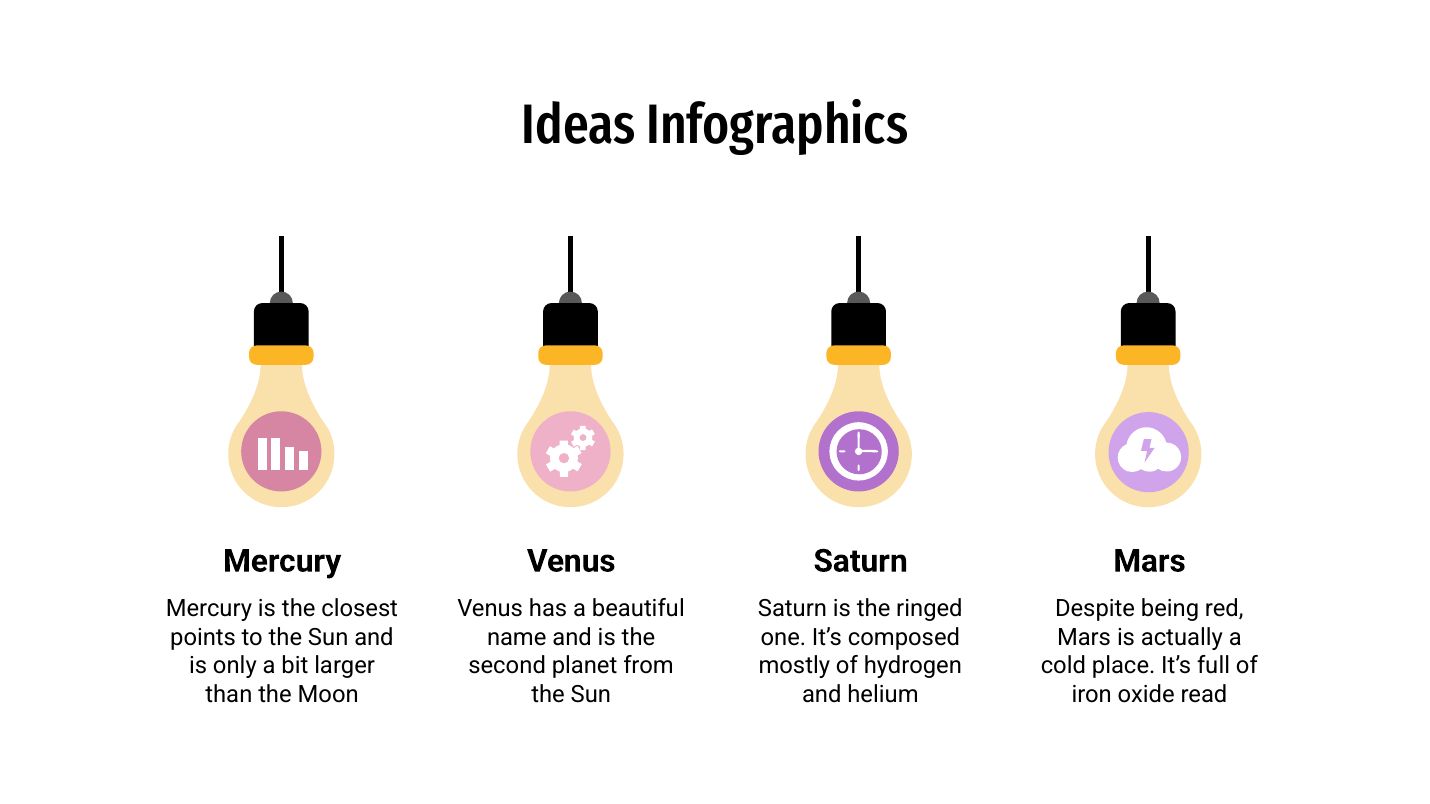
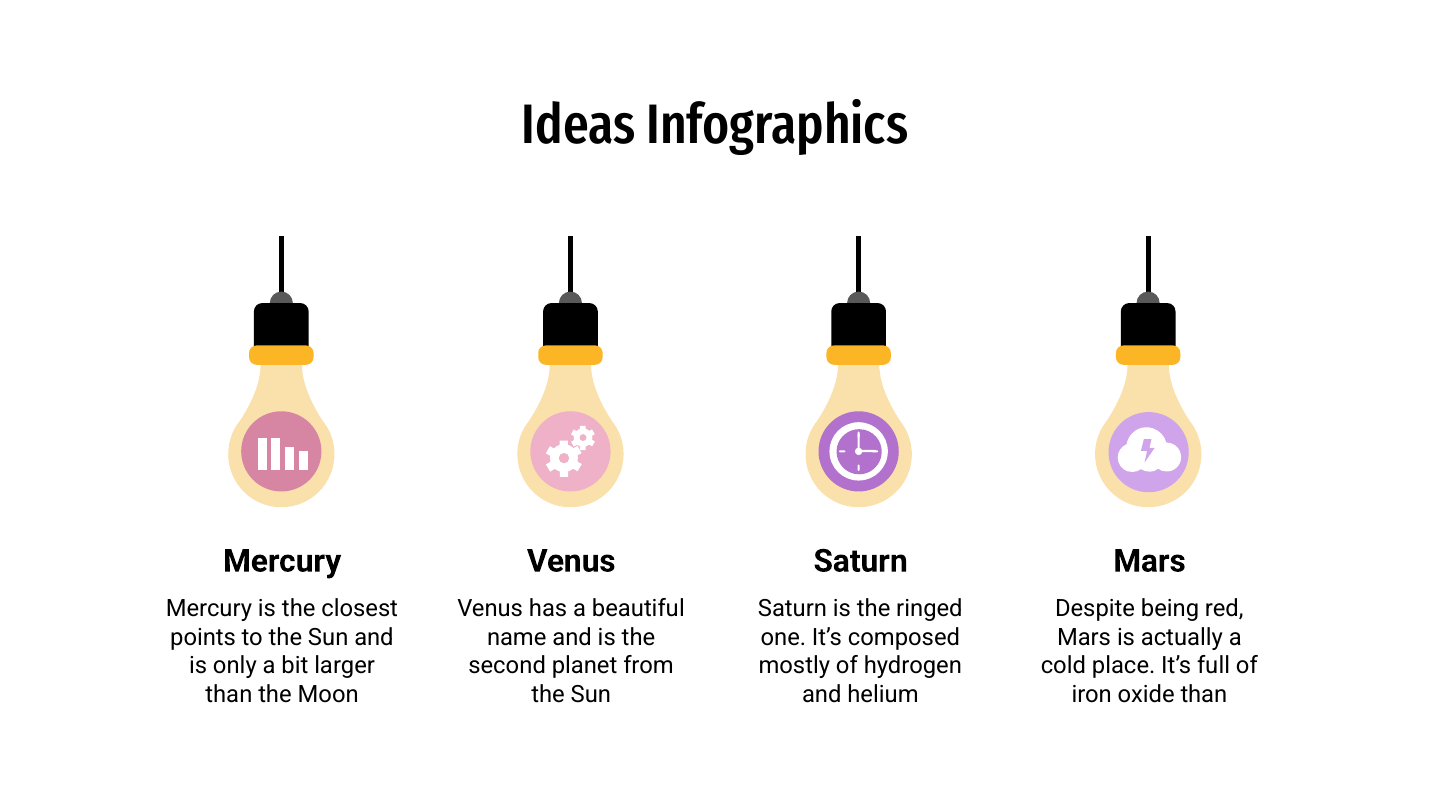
oxide read: read -> than (1204, 695)
